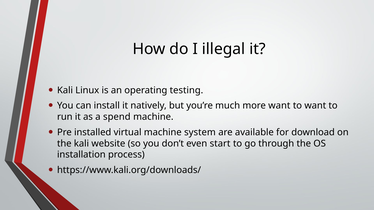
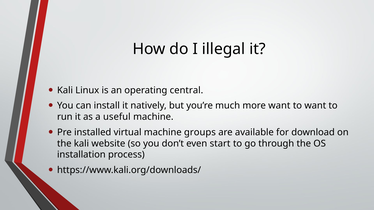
testing: testing -> central (186, 90)
spend: spend -> useful (117, 117)
system: system -> groups (200, 132)
